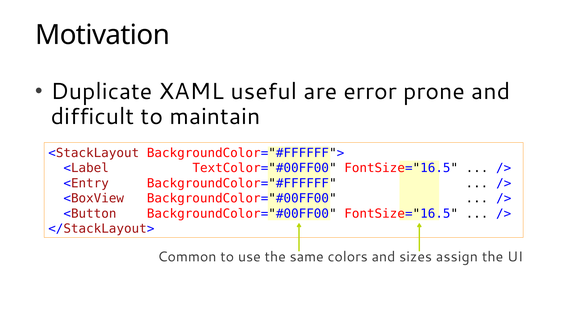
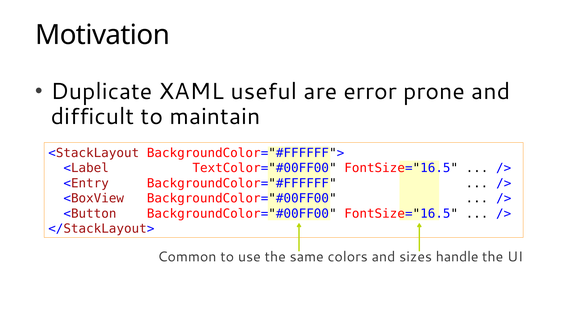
assign: assign -> handle (457, 257)
